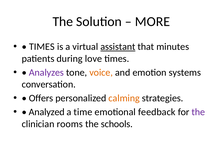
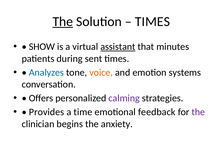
The underline: none -> present (63, 22)
MORE: MORE -> TIMES (152, 22)
TIMES: TIMES -> SHOW (42, 47)
love: love -> sent (94, 59)
Analyzes colour: purple -> blue (46, 73)
calming colour: orange -> purple (124, 98)
Analyzed: Analyzed -> Provides (47, 112)
rooms: rooms -> begins (70, 124)
schools: schools -> anxiety (117, 124)
